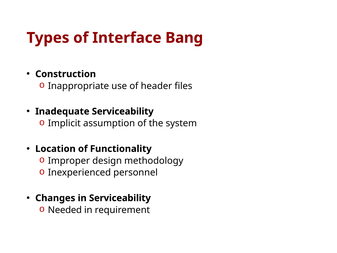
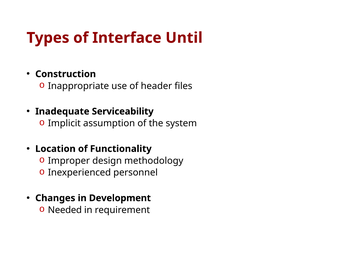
Bang: Bang -> Until (184, 38)
in Serviceability: Serviceability -> Development (120, 198)
